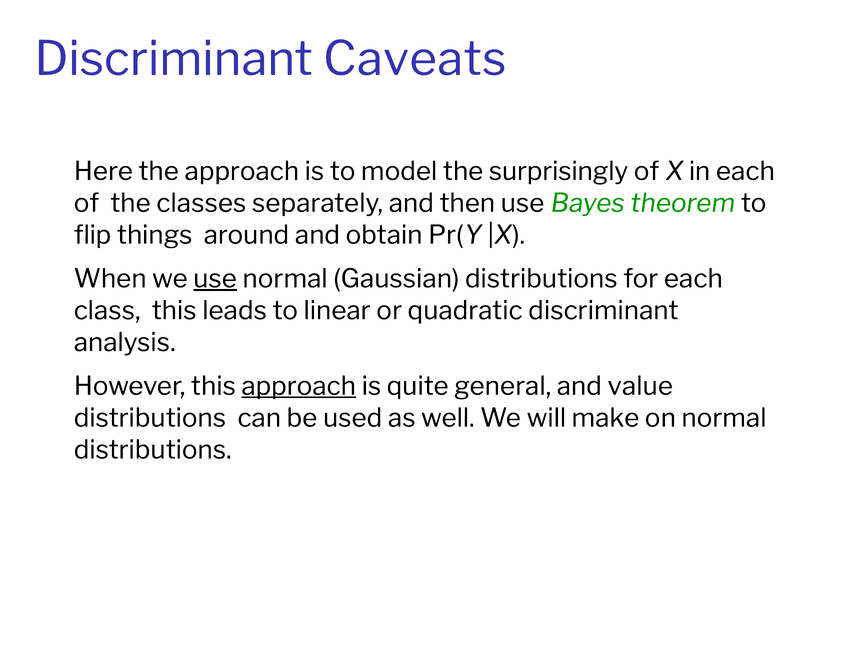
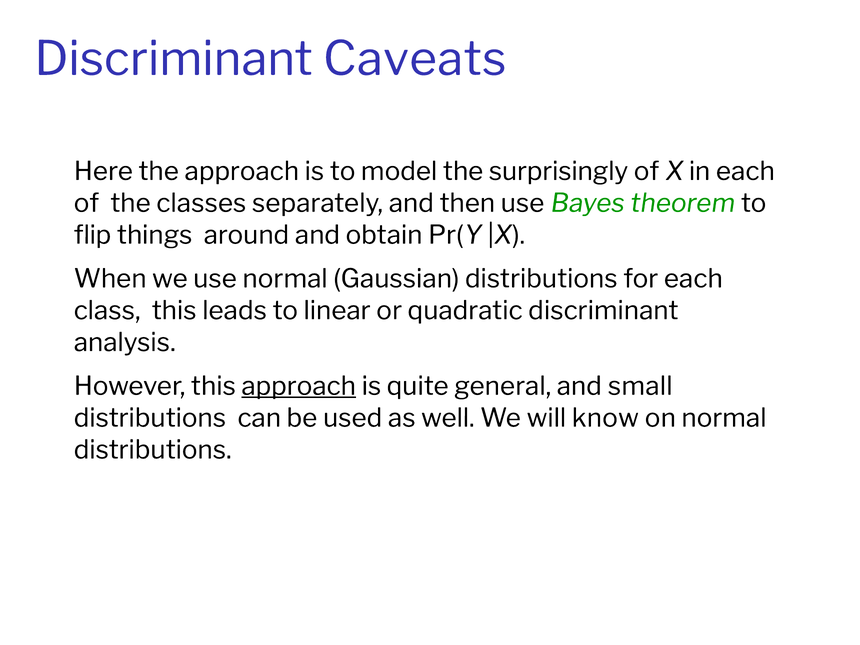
use underline: present -> none (215, 279)
value: value -> small (640, 387)
make: make -> know (605, 418)
